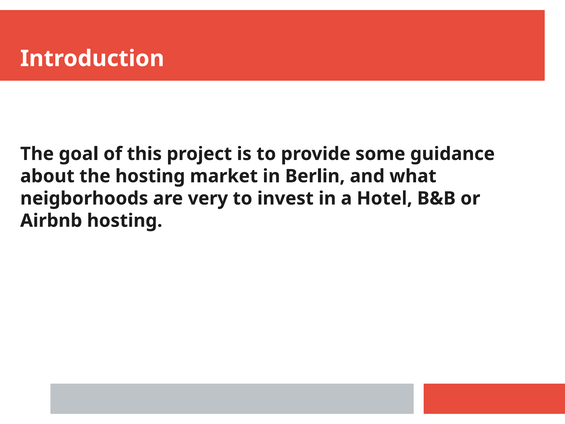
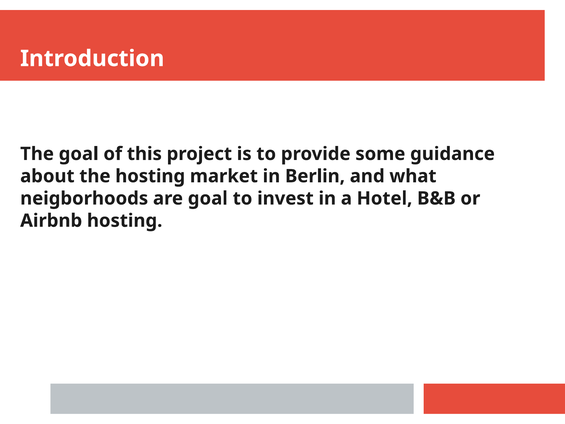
are very: very -> goal (208, 198)
